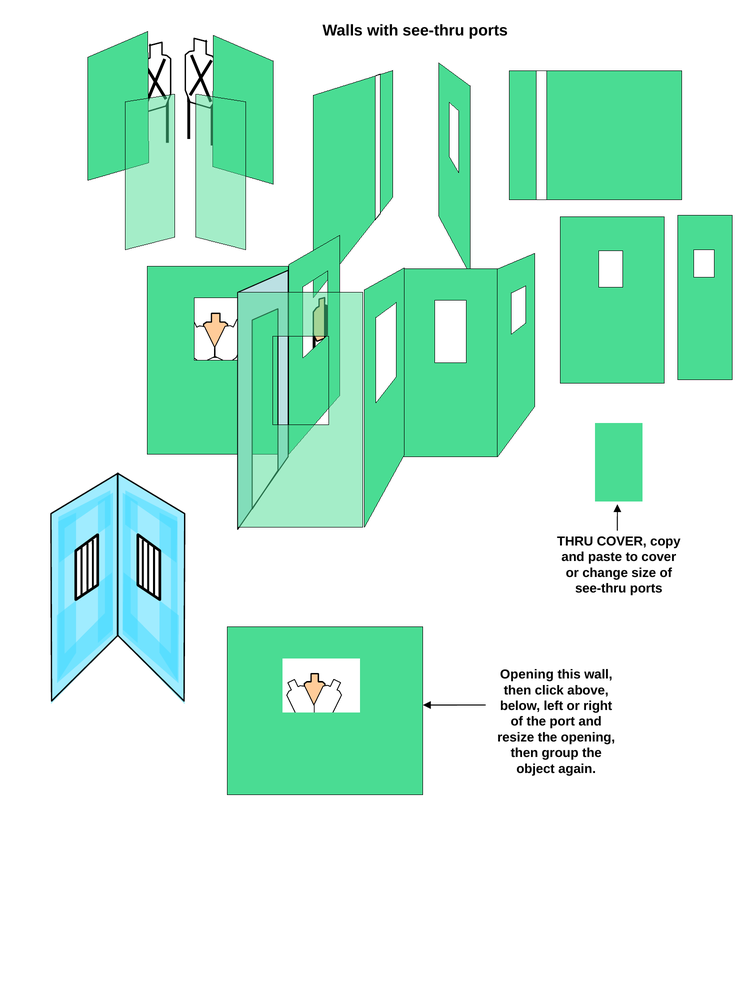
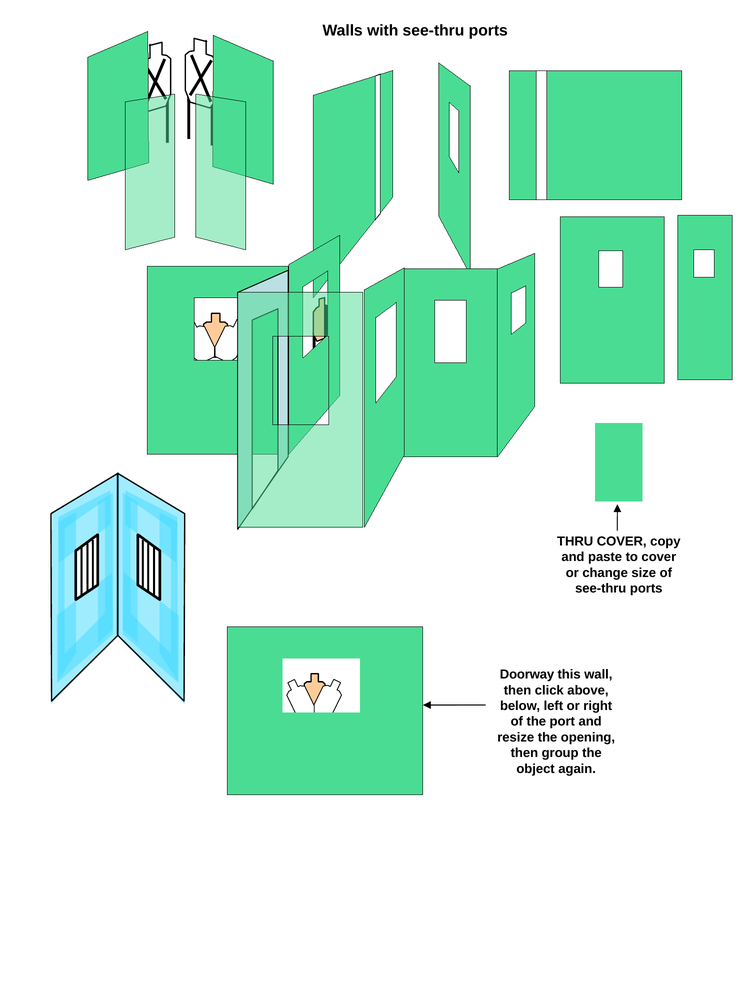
Opening: Opening -> Doorway (527, 675)
